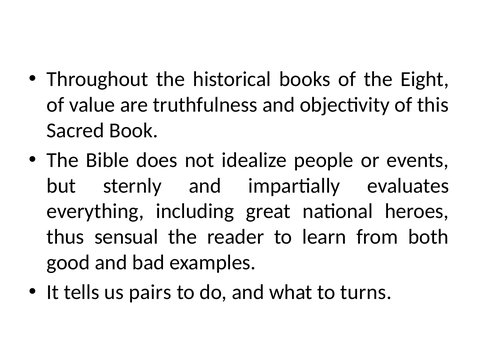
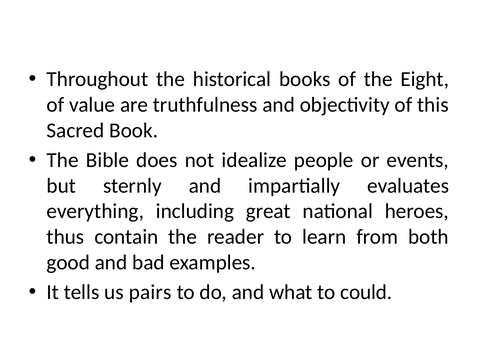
sensual: sensual -> contain (126, 236)
turns: turns -> could (366, 292)
